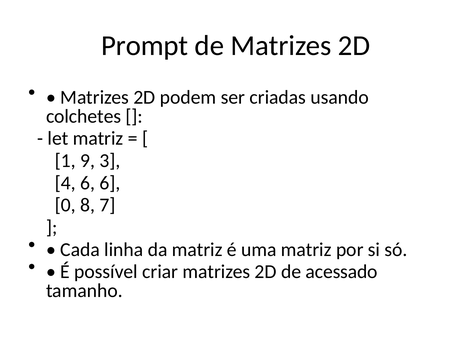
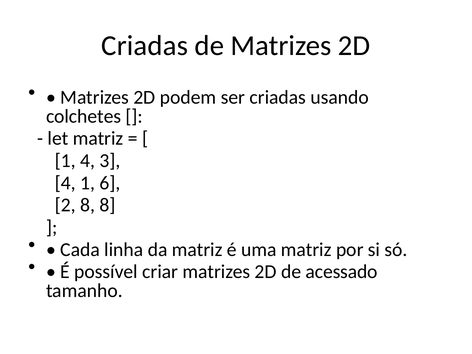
Prompt: Prompt -> Criadas (145, 46)
1 9: 9 -> 4 (88, 161)
4 6: 6 -> 1 (88, 183)
0: 0 -> 2 (65, 205)
8 7: 7 -> 8 (108, 205)
